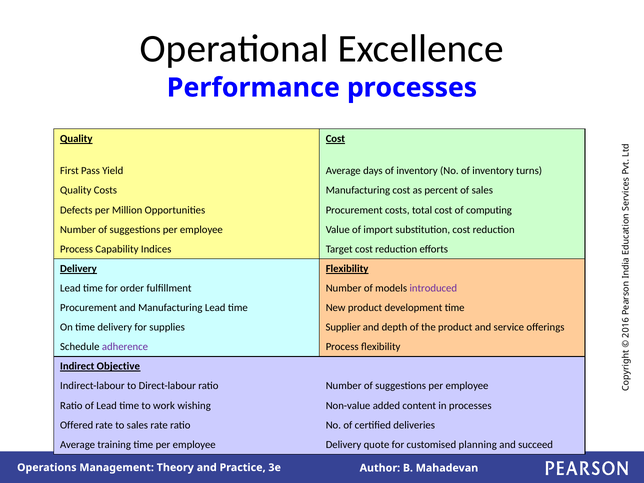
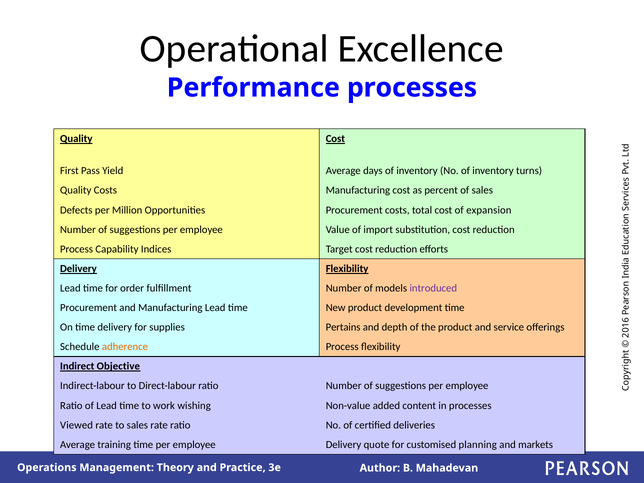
computing: computing -> expansion (489, 210)
Supplier: Supplier -> Pertains (343, 327)
adherence colour: purple -> orange (125, 347)
Offered: Offered -> Viewed (77, 425)
succeed: succeed -> markets (536, 445)
